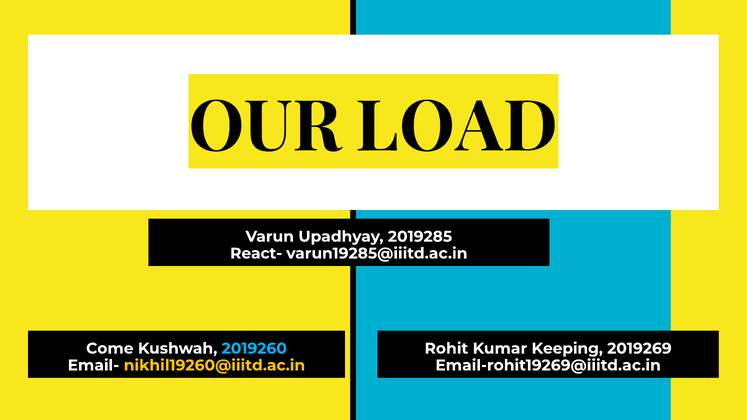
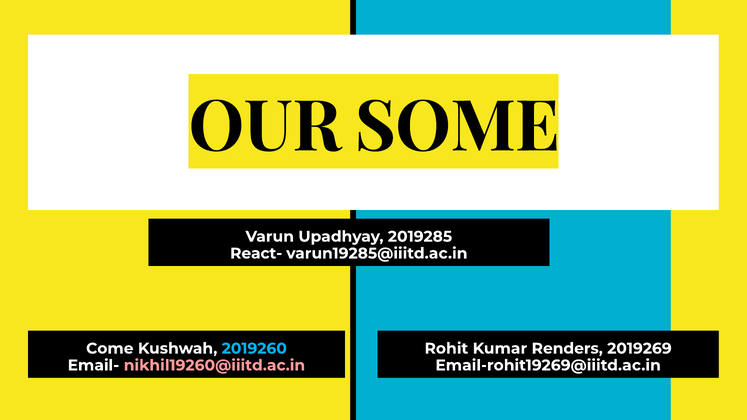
LOAD: LOAD -> SOME (457, 127)
Keeping: Keeping -> Renders (567, 349)
nikhil19260@iiitd.ac.in colour: yellow -> pink (214, 365)
